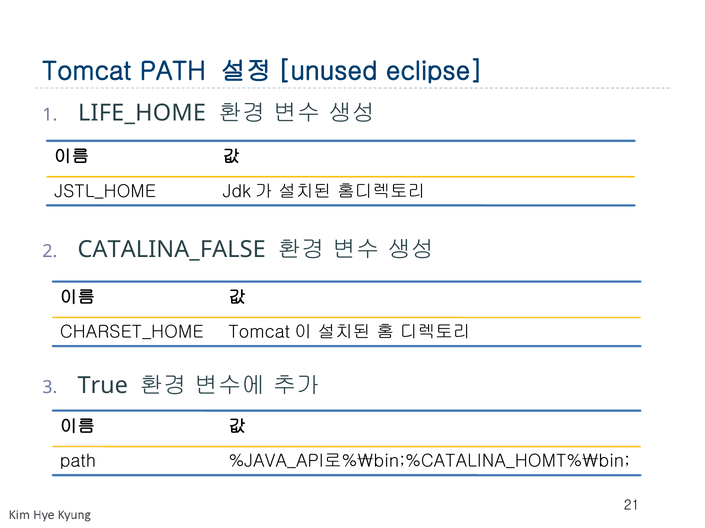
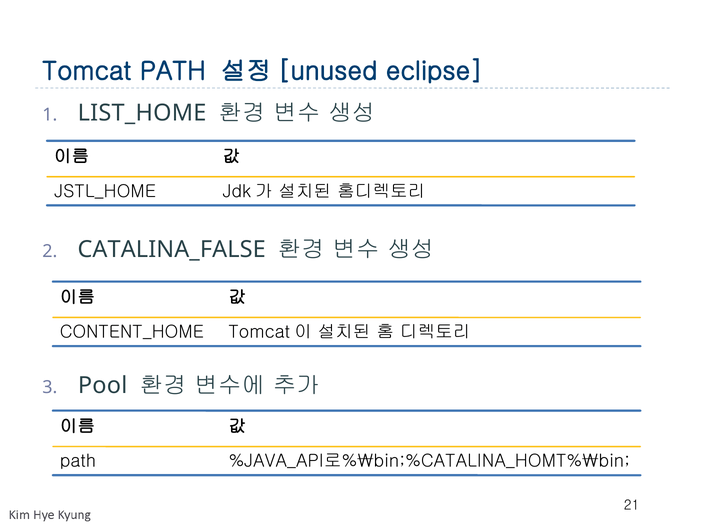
LIFE_HOME: LIFE_HOME -> LIST_HOME (142, 113)
CHARSET_HOME: CHARSET_HOME -> CONTENT_HOME (132, 333)
True: True -> Pool (103, 386)
